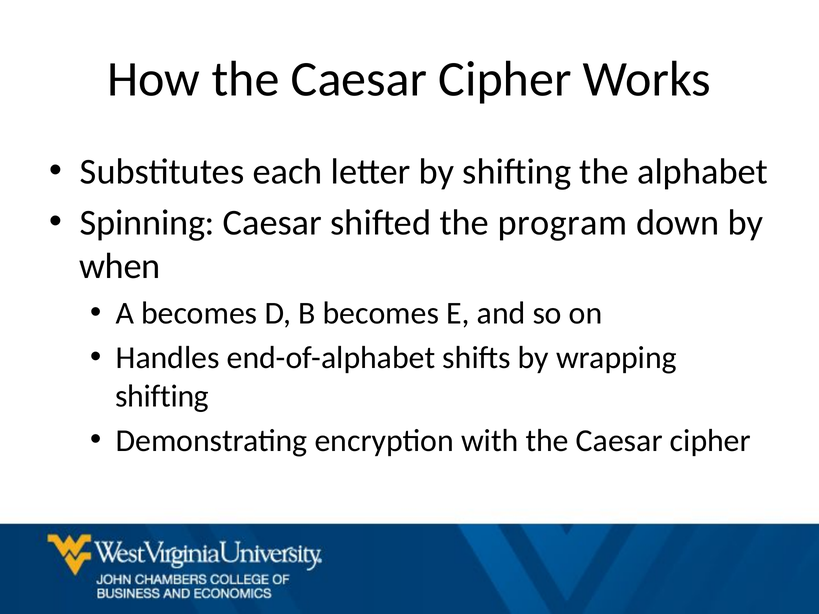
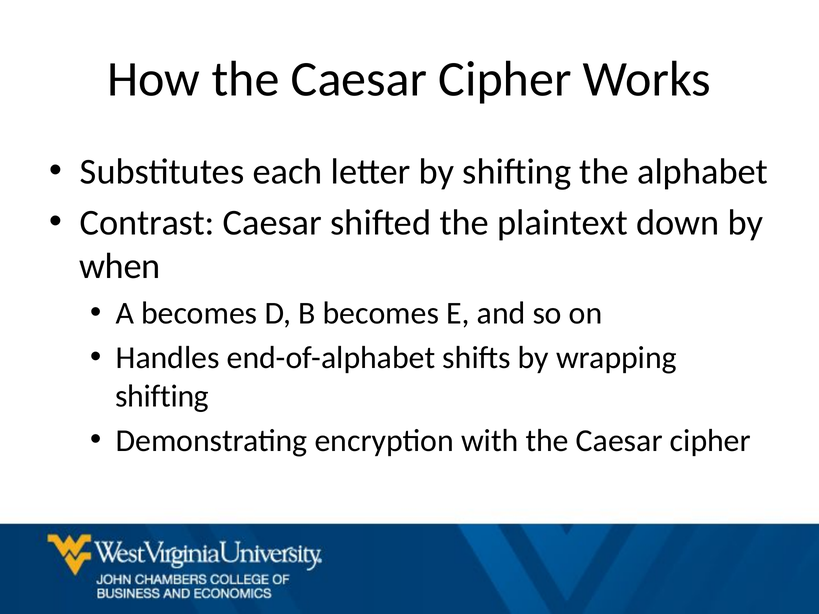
Spinning: Spinning -> Contrast (147, 223)
program: program -> plaintext (563, 223)
